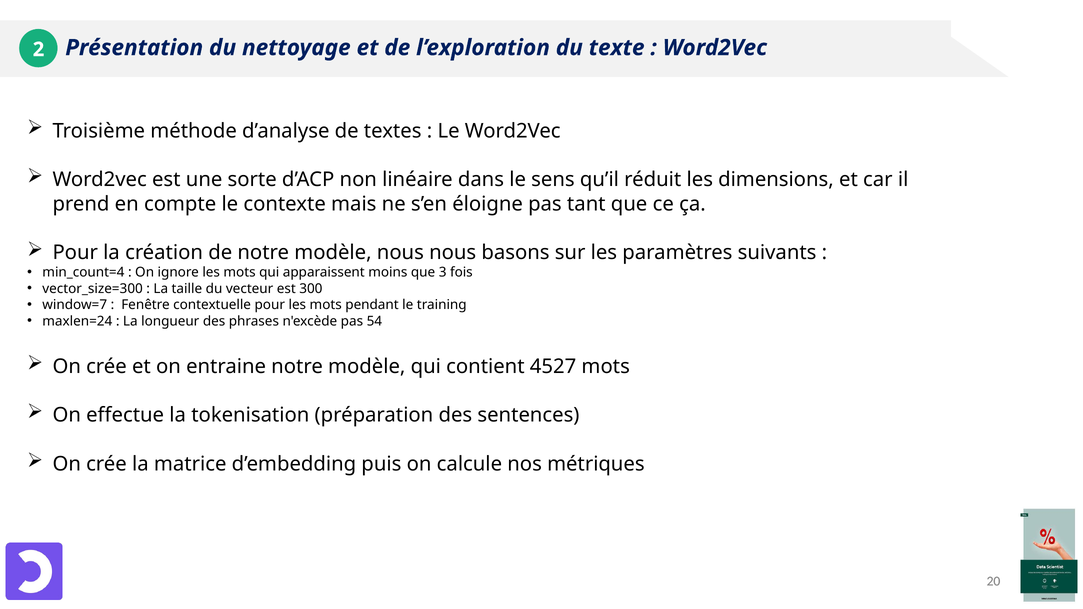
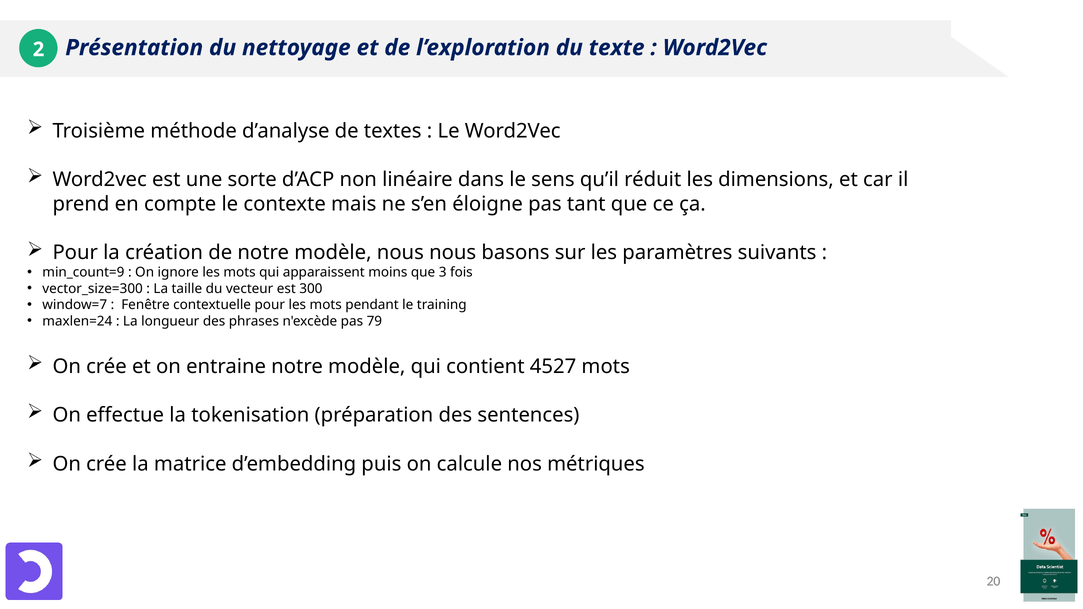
min_count=4: min_count=4 -> min_count=9 (83, 273)
54: 54 -> 79 (374, 321)
